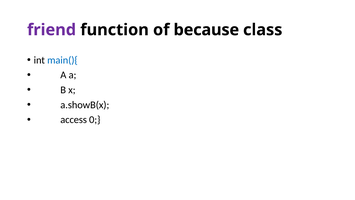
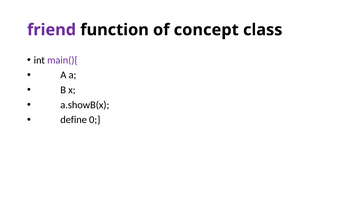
because: because -> concept (206, 30)
main(){ colour: blue -> purple (62, 60)
access: access -> define (74, 120)
